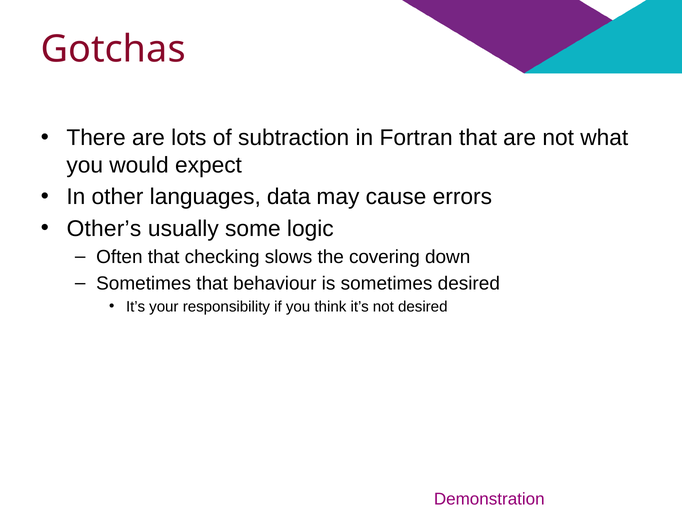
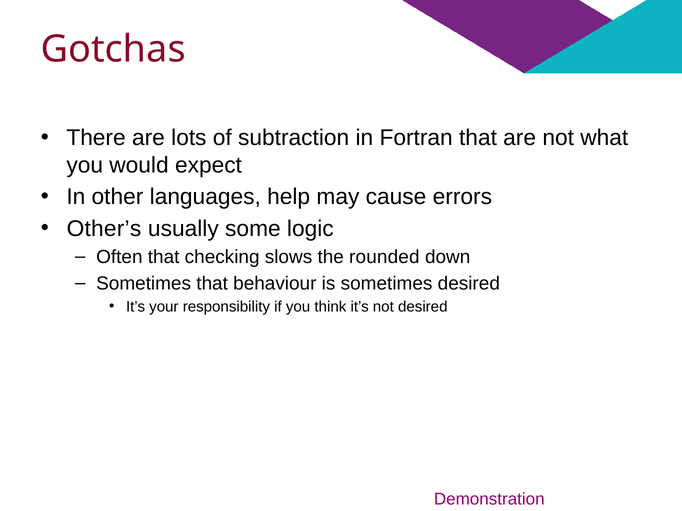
data: data -> help (289, 197)
covering: covering -> rounded (384, 257)
